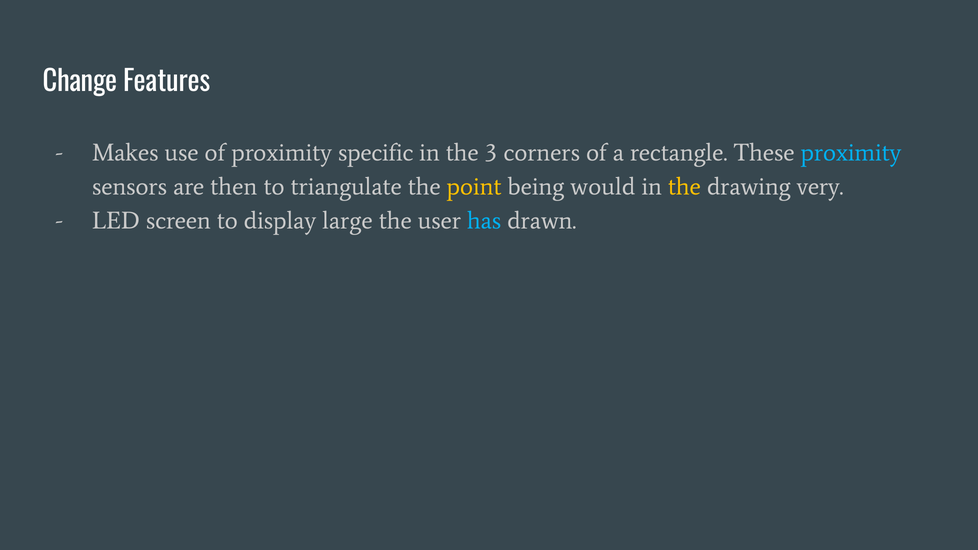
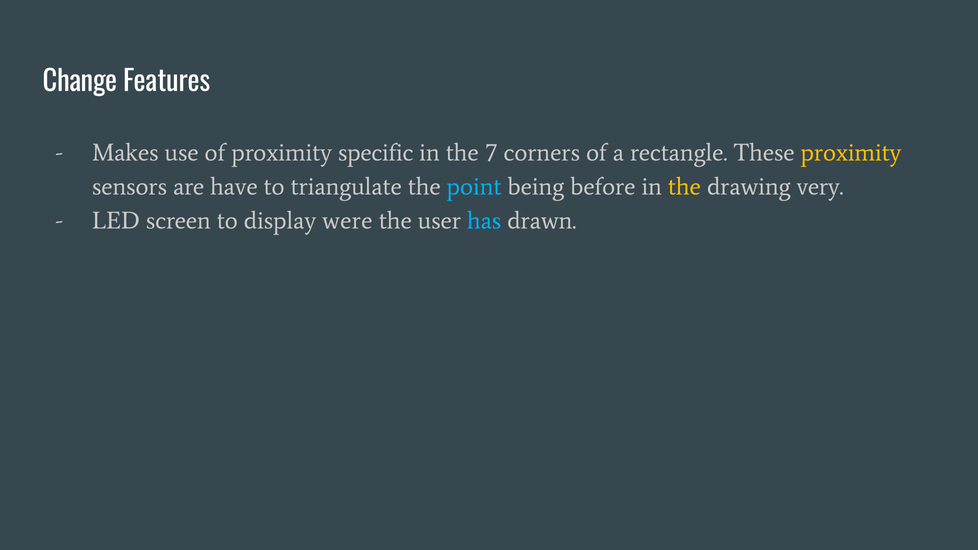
3: 3 -> 7 (491, 153)
proximity colour: light blue -> yellow (851, 153)
then: then -> have (234, 187)
point colour: yellow -> light blue (474, 187)
would: would -> before (603, 187)
large: large -> were (347, 221)
